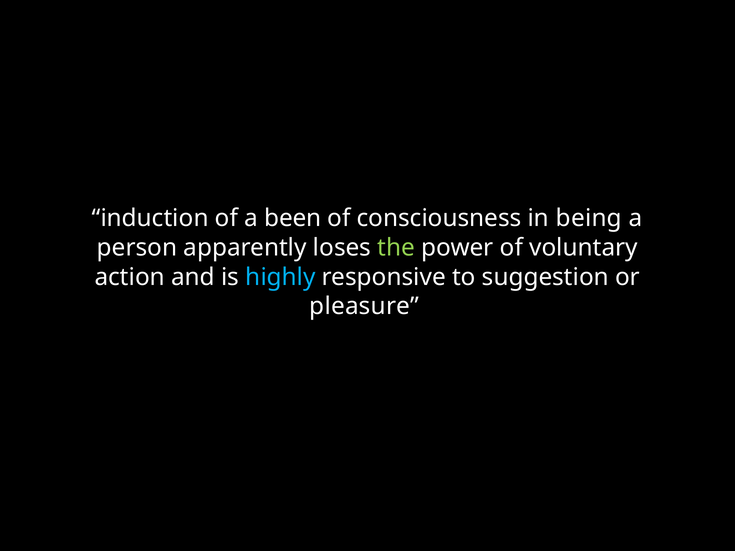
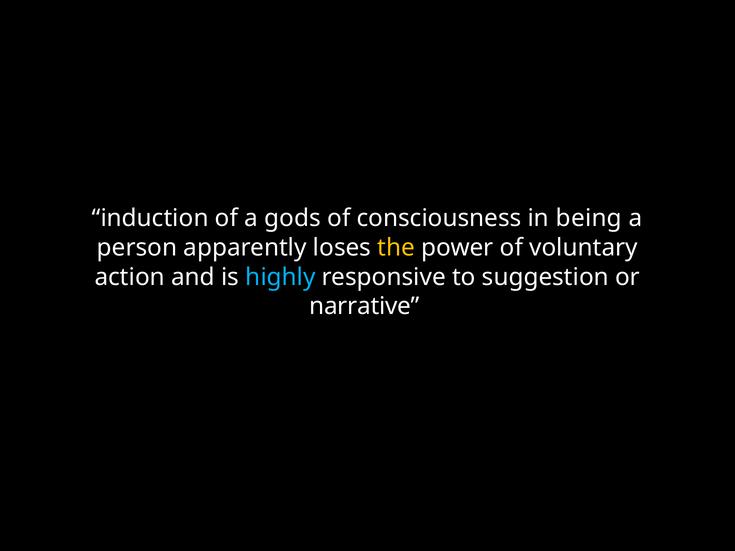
been: been -> gods (293, 219)
the colour: light green -> yellow (396, 248)
pleasure: pleasure -> narrative (364, 306)
